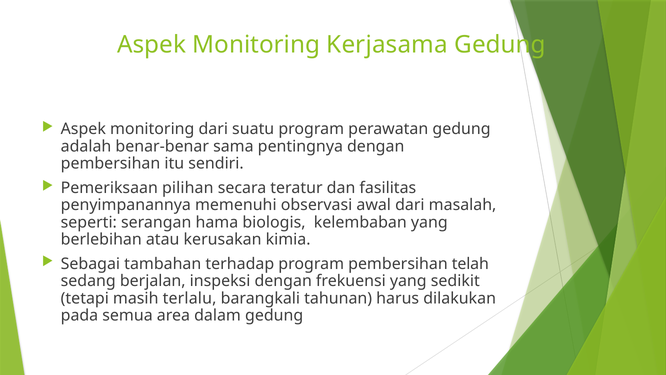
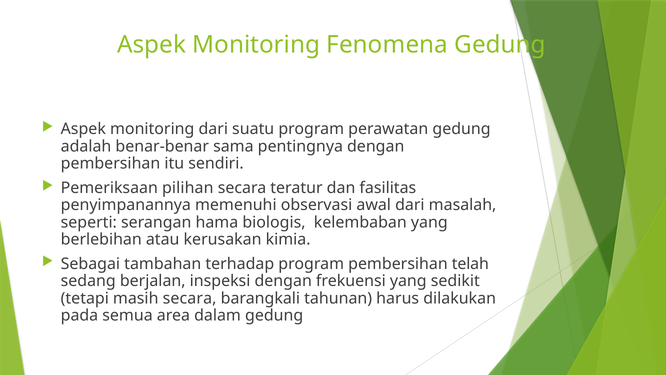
Kerjasama: Kerjasama -> Fenomena (387, 45)
masih terlalu: terlalu -> secara (190, 298)
